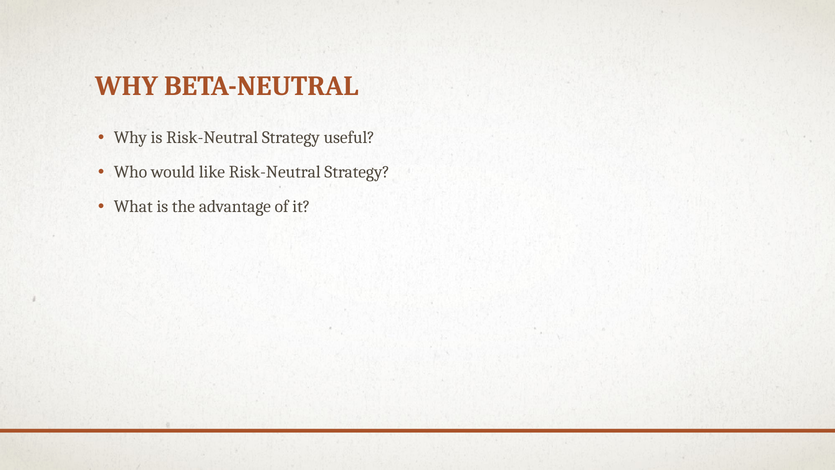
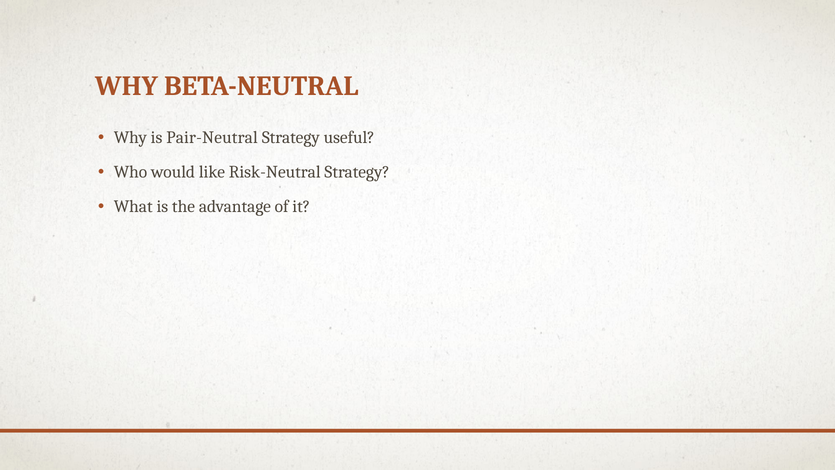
is Risk-Neutral: Risk-Neutral -> Pair-Neutral (212, 137)
